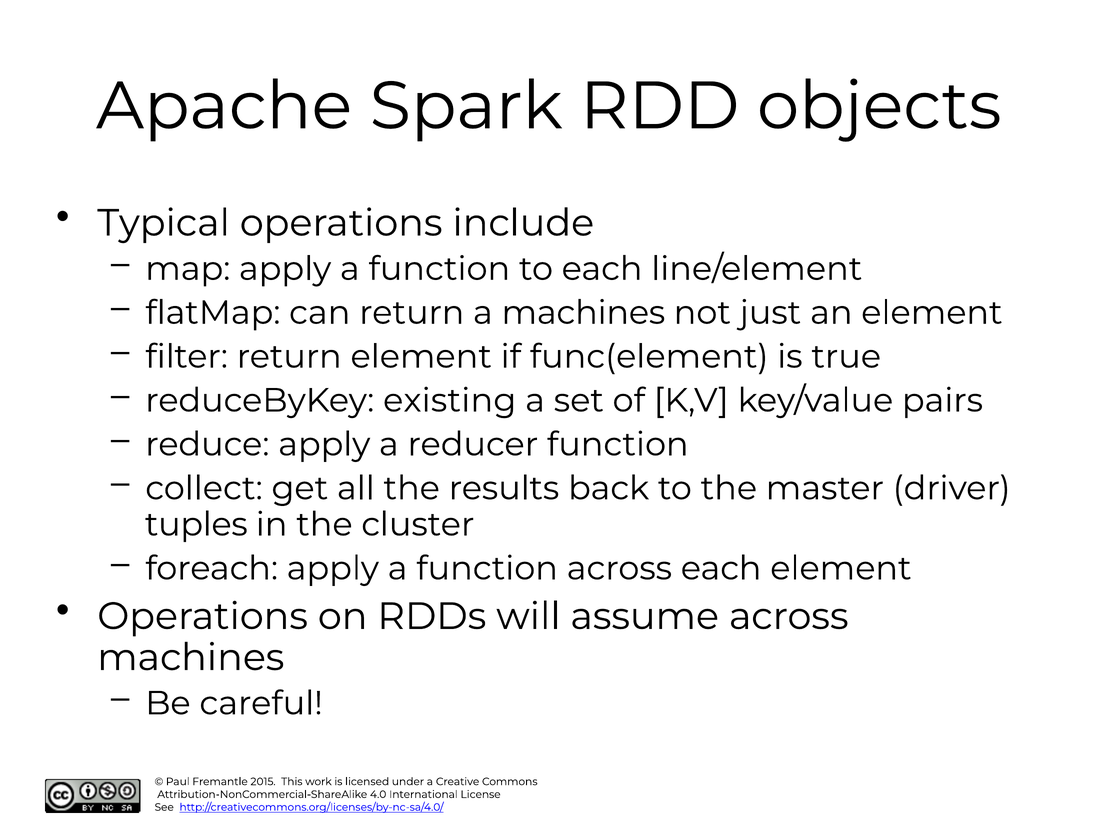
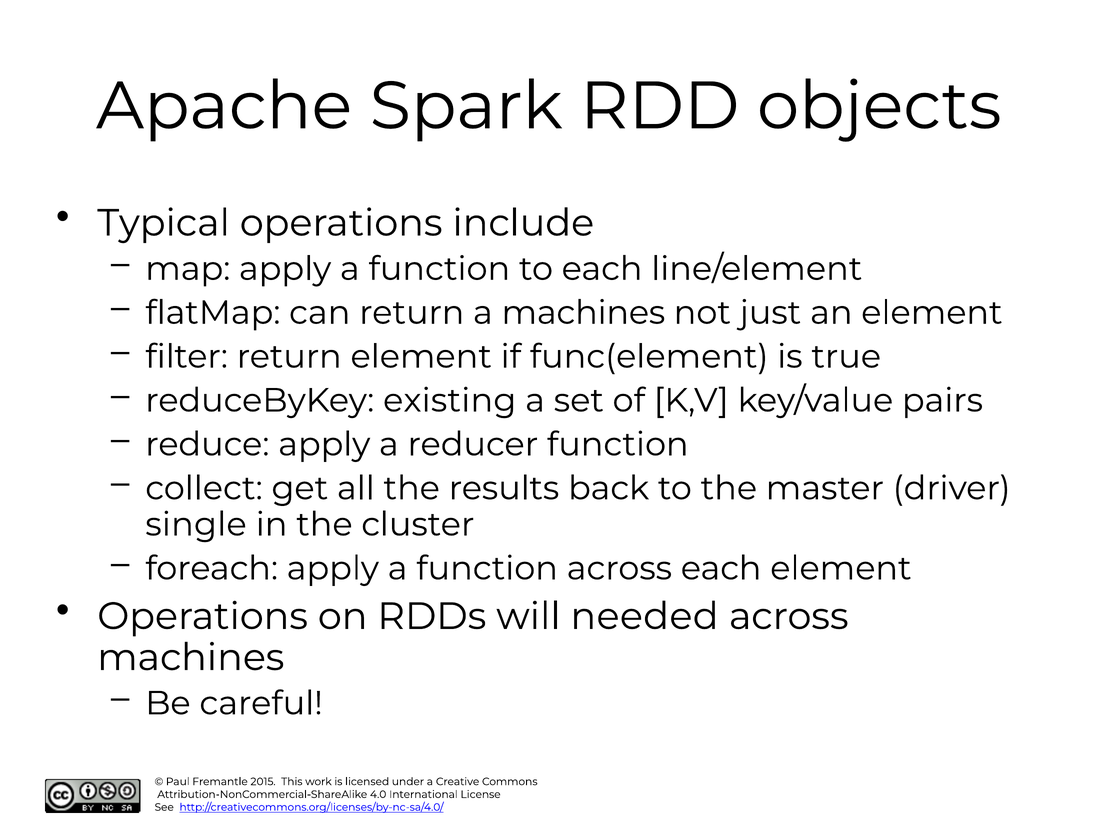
tuples: tuples -> single (196, 525)
assume: assume -> needed (645, 617)
